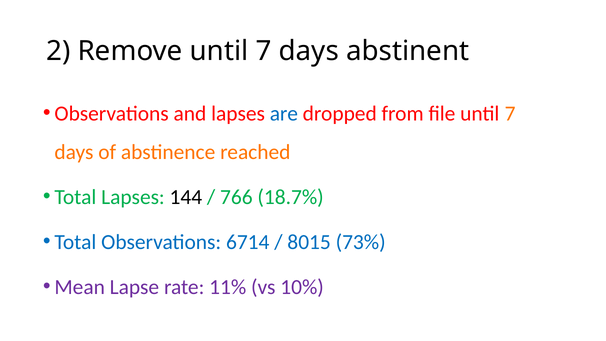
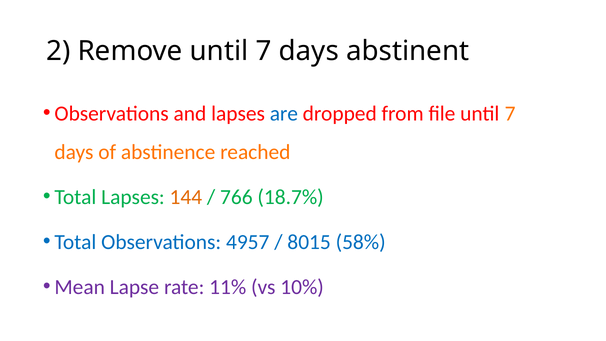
144 colour: black -> orange (186, 197)
6714: 6714 -> 4957 (248, 242)
73%: 73% -> 58% (361, 242)
